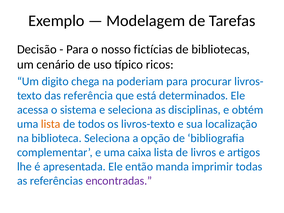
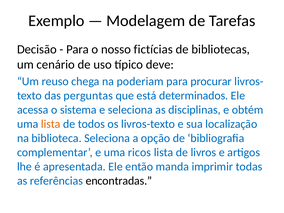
ricos: ricos -> deve (160, 64)
digito: digito -> reuso (55, 81)
referência: referência -> perguntas (88, 96)
caixa: caixa -> ricos (139, 152)
encontradas colour: purple -> black (119, 181)
